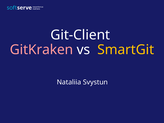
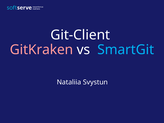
SmartGit colour: yellow -> light blue (126, 50)
